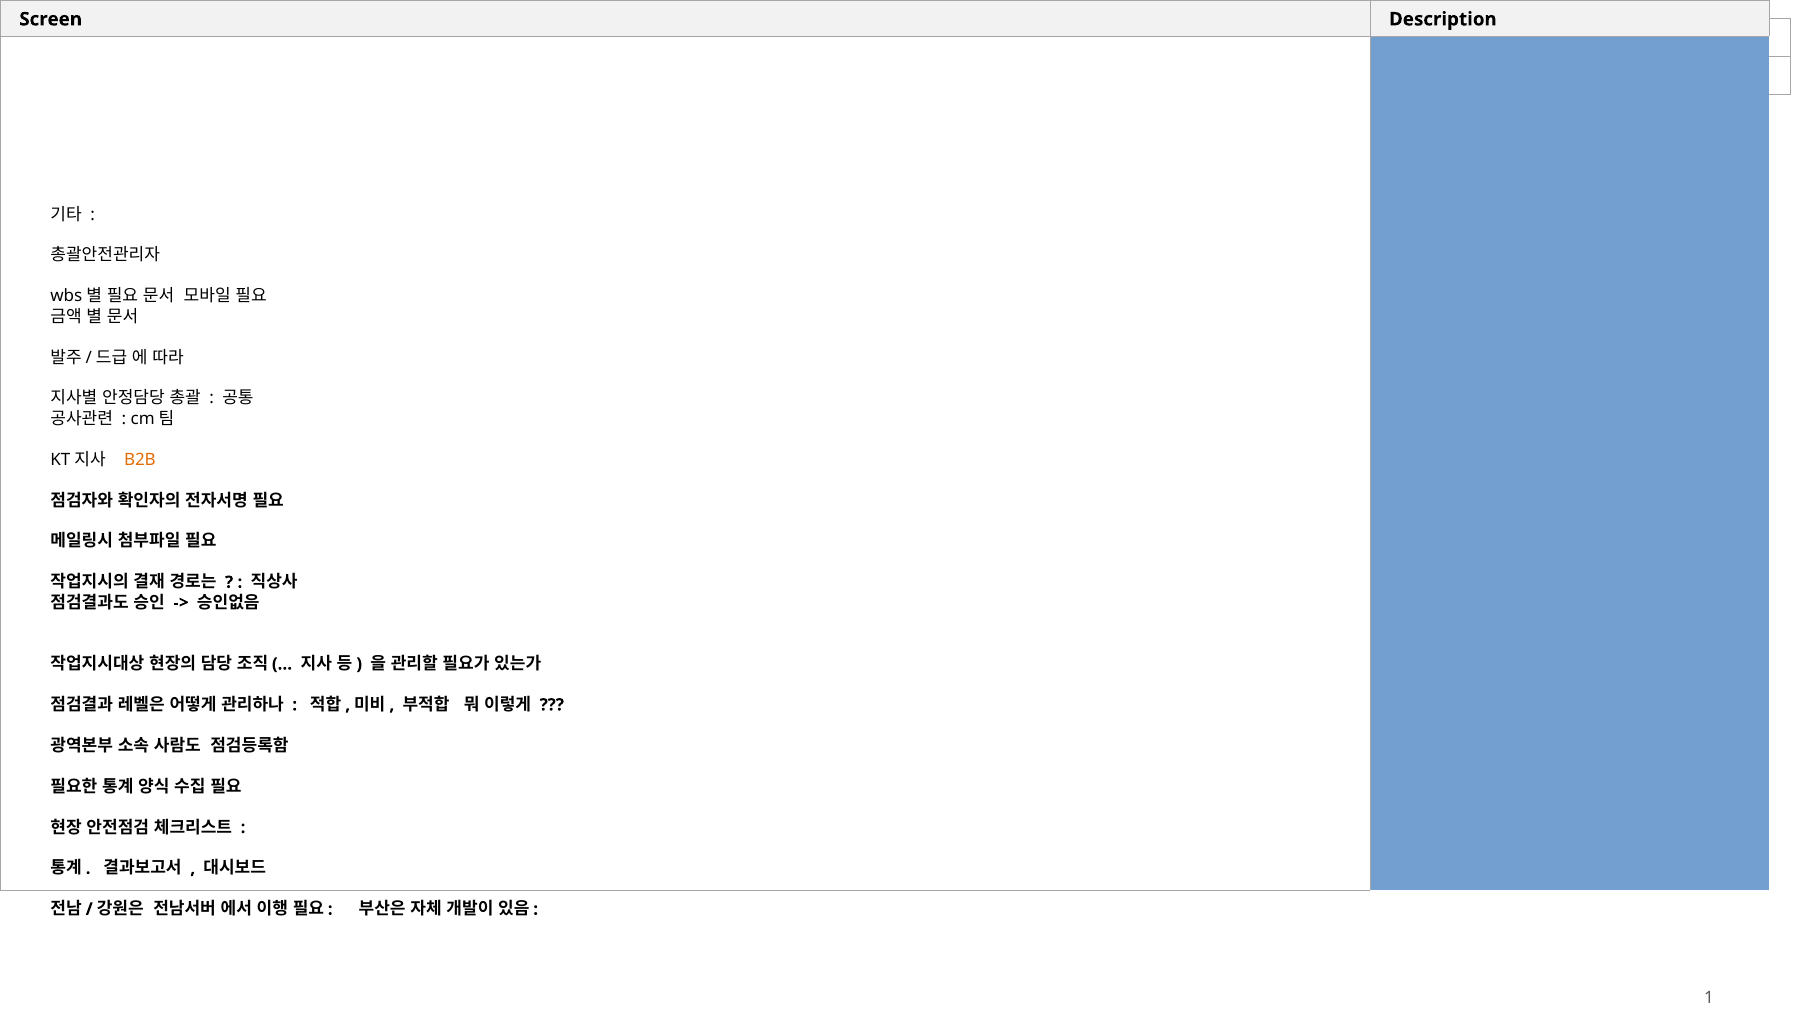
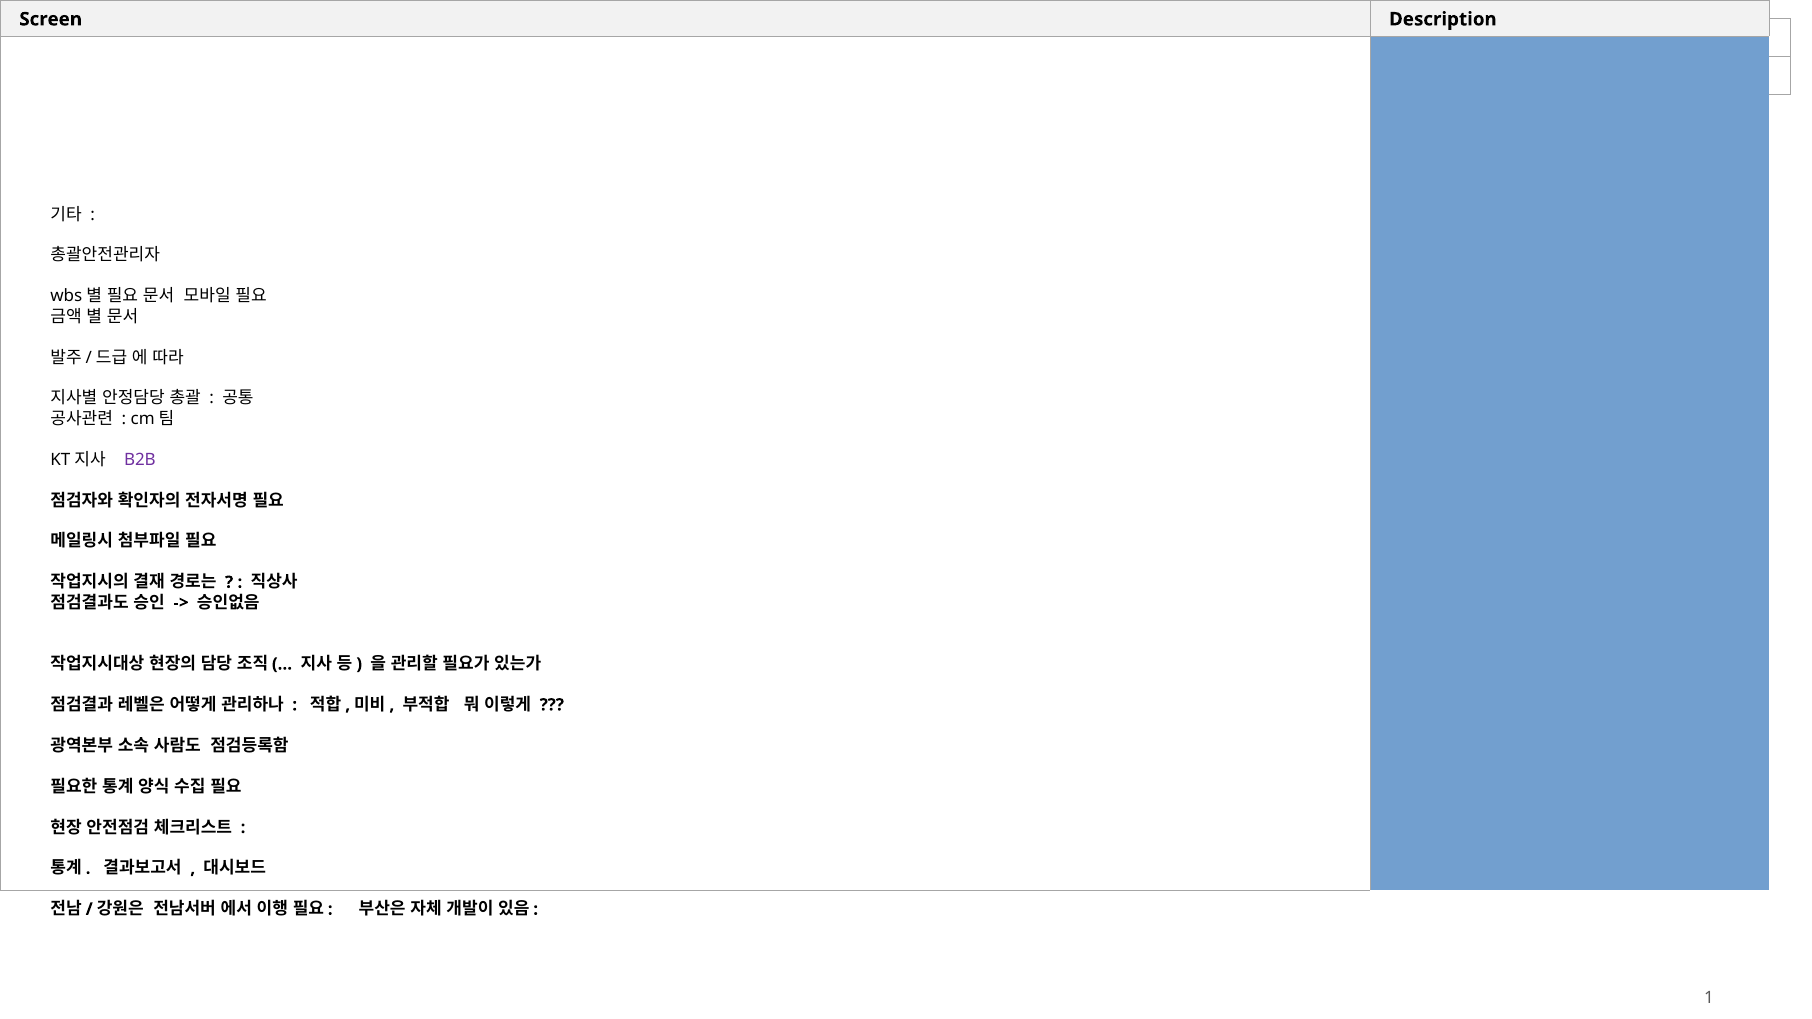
B2B colour: orange -> purple (140, 460)
